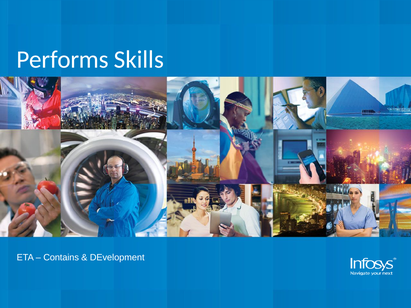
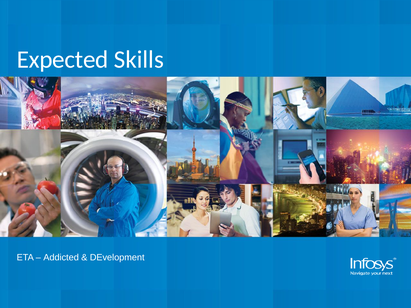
Performs: Performs -> Expected (63, 60)
Contains: Contains -> Addicted (61, 258)
